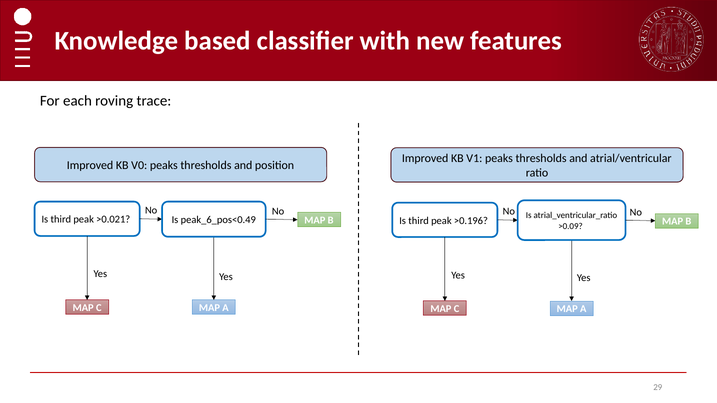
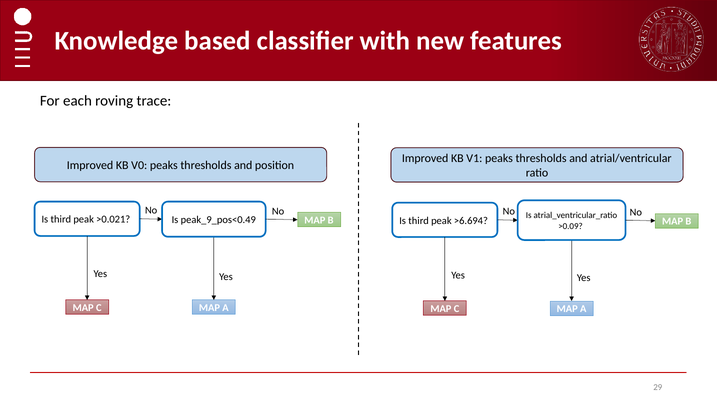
peak_6_pos<0.49: peak_6_pos<0.49 -> peak_9_pos<0.49 (218, 220)
>0.196: >0.196 -> >6.694 (471, 221)
